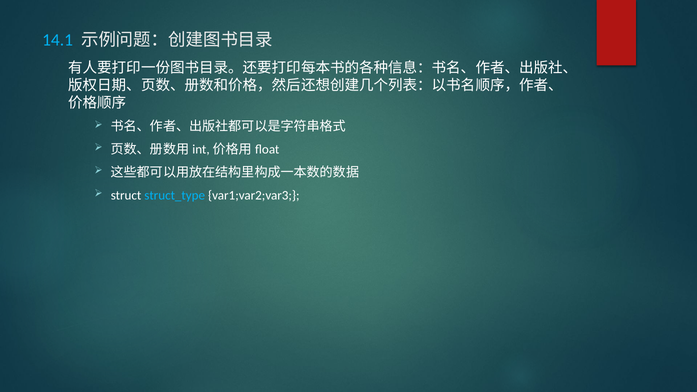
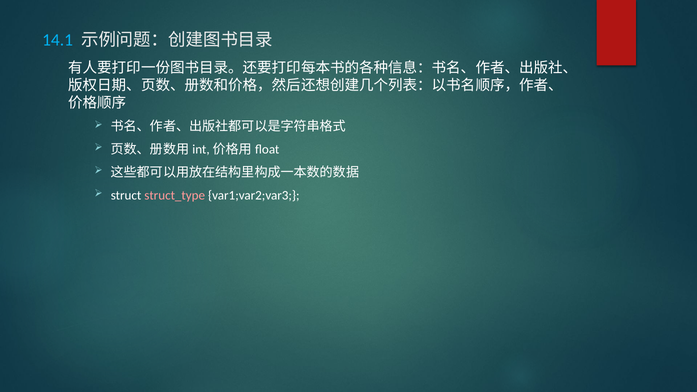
struct_type colour: light blue -> pink (175, 195)
